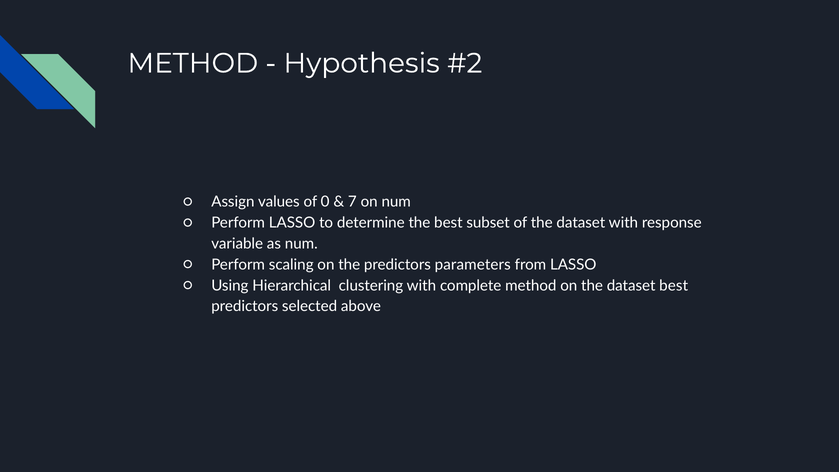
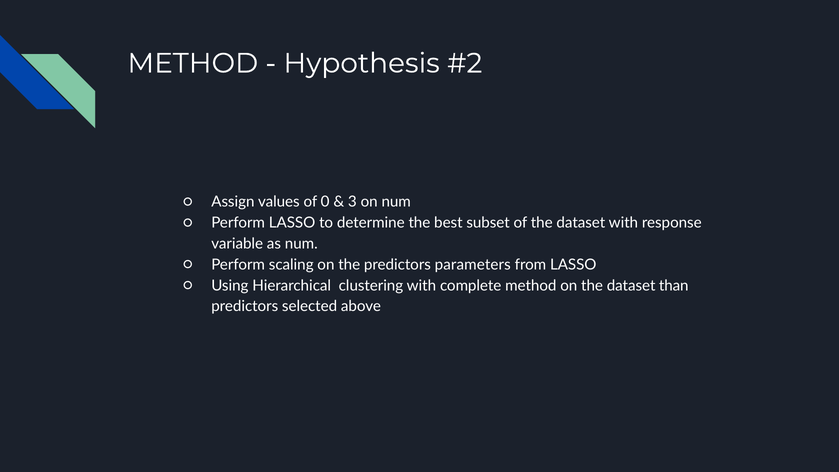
7: 7 -> 3 (352, 202)
dataset best: best -> than (674, 286)
